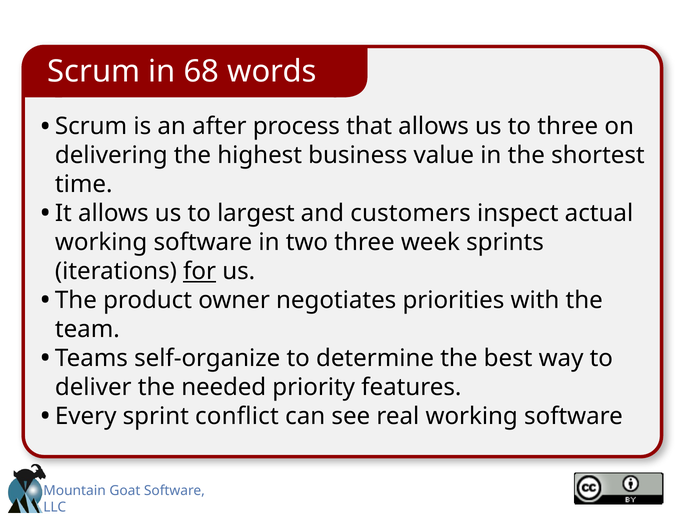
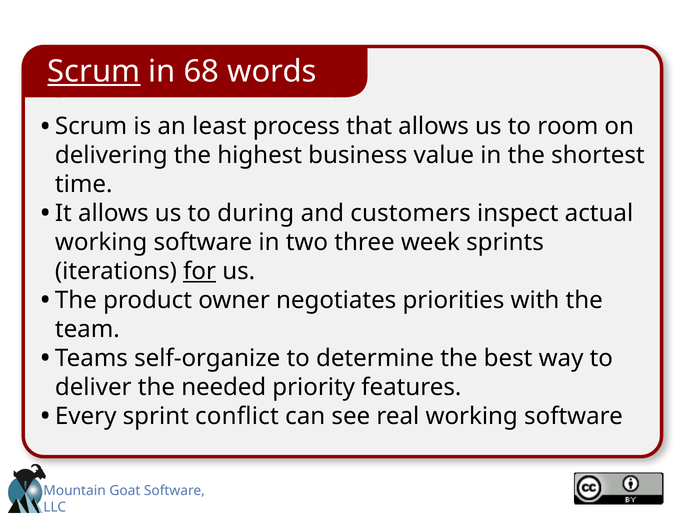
Scrum underline: none -> present (94, 72)
after: after -> least (219, 127)
to three: three -> room (568, 127)
largest: largest -> during (256, 214)
